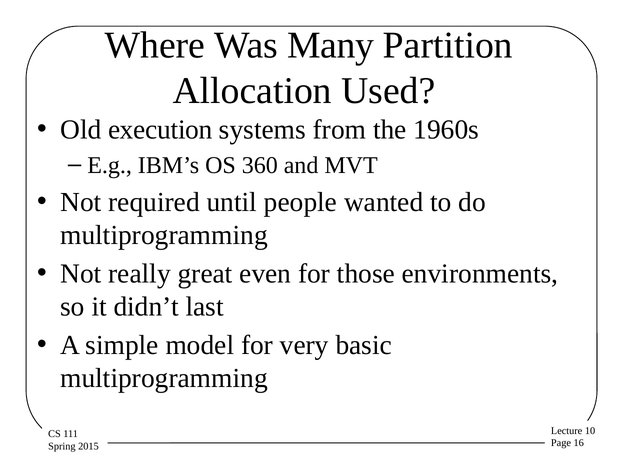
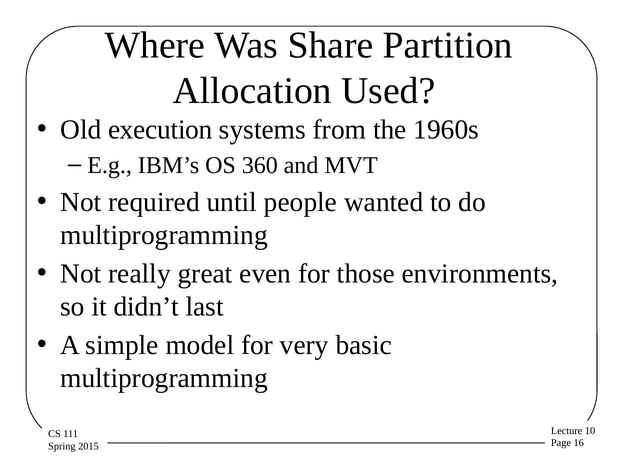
Many: Many -> Share (330, 45)
